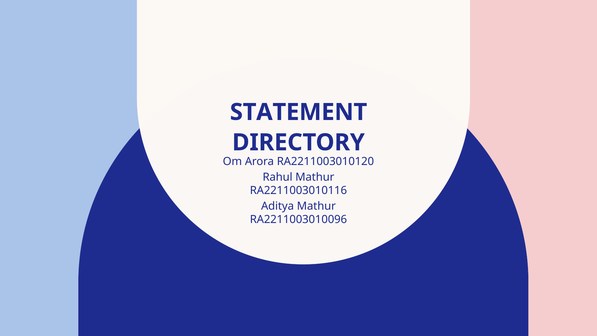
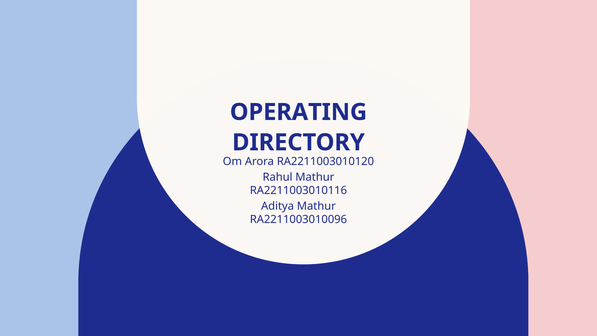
STATEMENT: STATEMENT -> OPERATING (298, 112)
